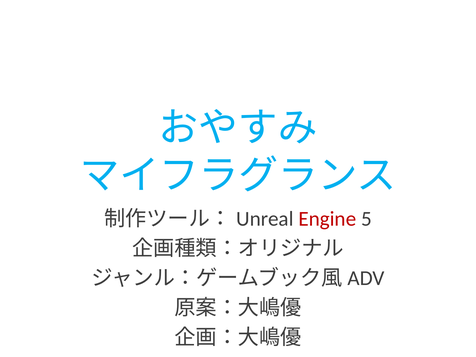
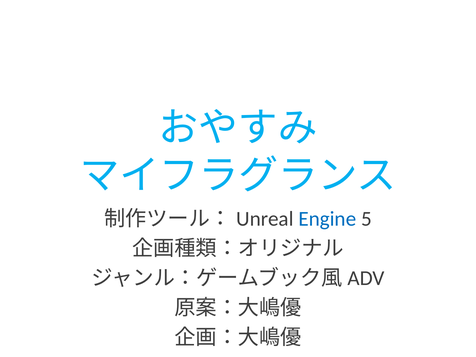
Engine colour: red -> blue (327, 219)
